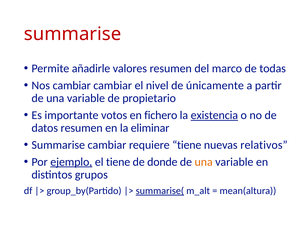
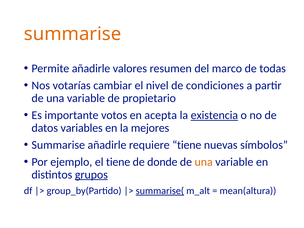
summarise colour: red -> orange (73, 34)
Nos cambiar: cambiar -> votarías (72, 85)
únicamente: únicamente -> condiciones (215, 85)
fichero: fichero -> acepta (161, 115)
datos resumen: resumen -> variables (82, 128)
eliminar: eliminar -> mejores (150, 128)
Summarise cambiar: cambiar -> añadirle (107, 145)
relativos: relativos -> símbolos (264, 145)
ejemplo underline: present -> none (71, 162)
grupos underline: none -> present (91, 175)
